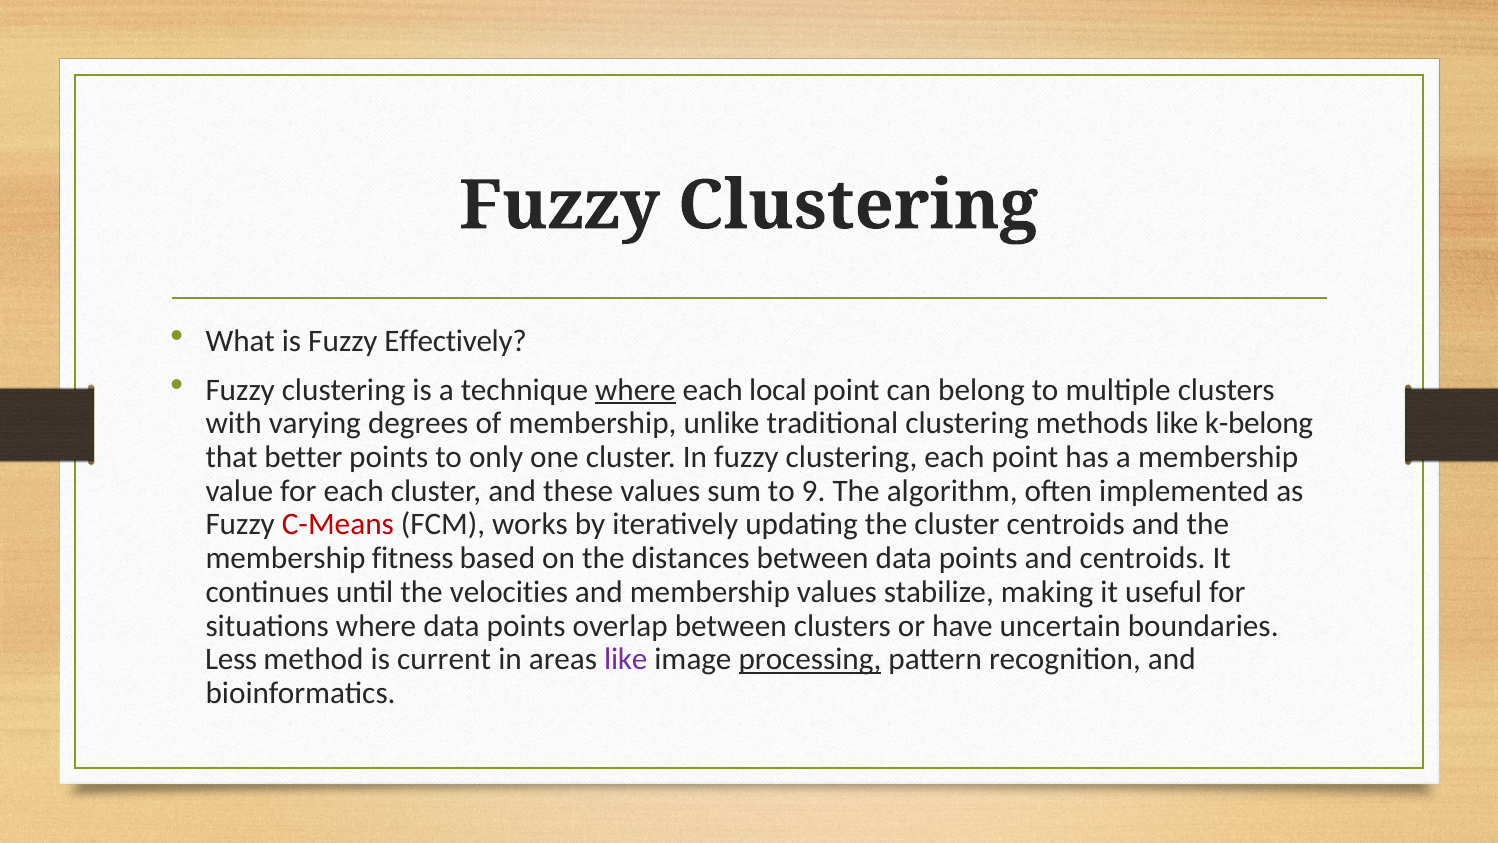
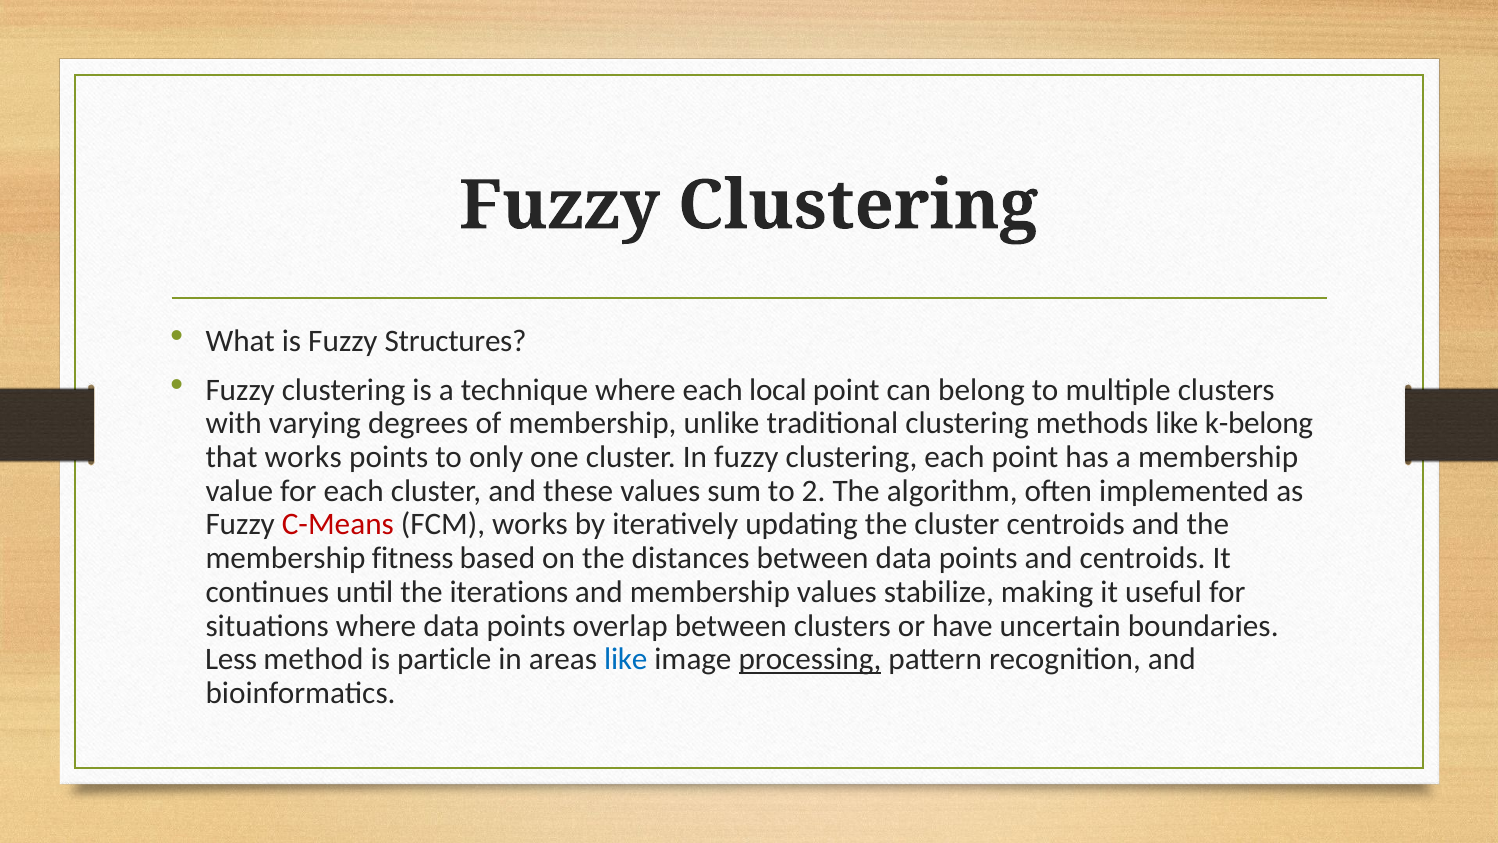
Effectively: Effectively -> Structures (456, 341)
where underline: present -> none (635, 390)
that better: better -> works (303, 457)
9: 9 -> 2 (814, 491)
velocities: velocities -> iterations (509, 592)
current: current -> particle (444, 659)
like colour: purple -> blue (626, 659)
